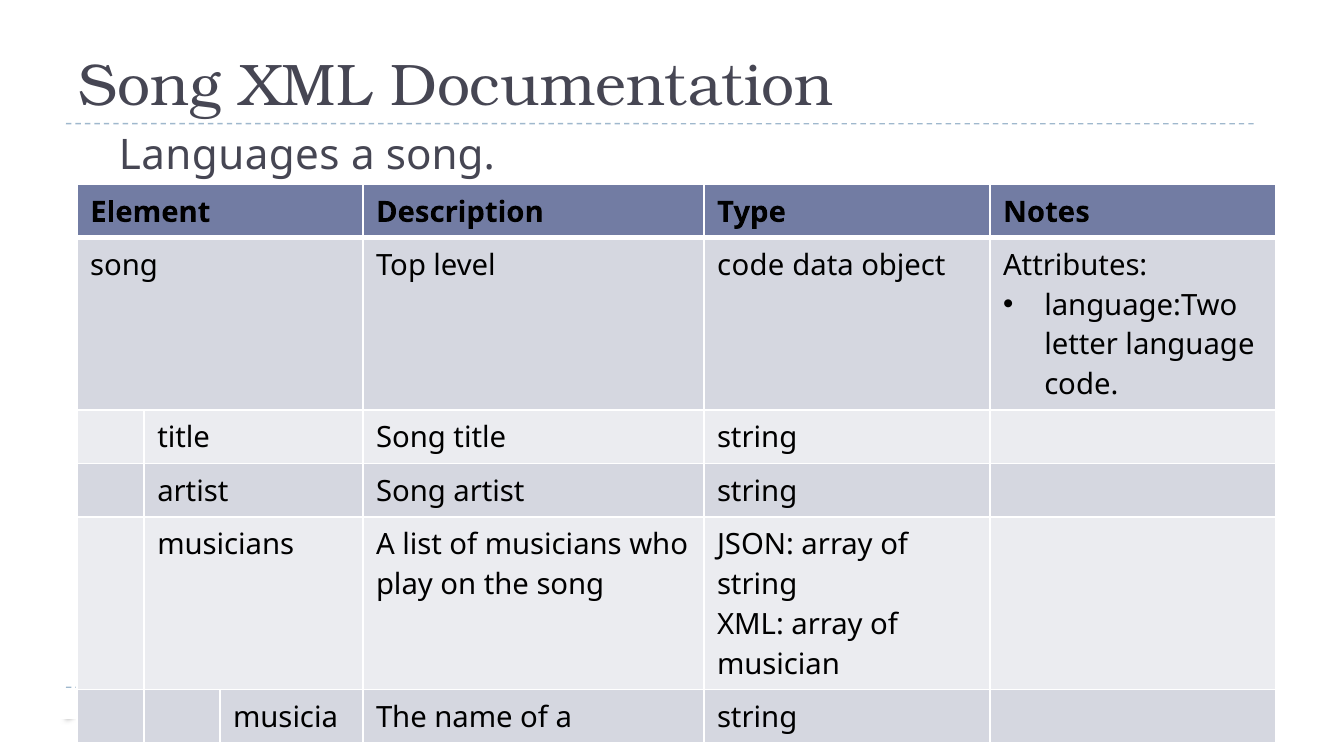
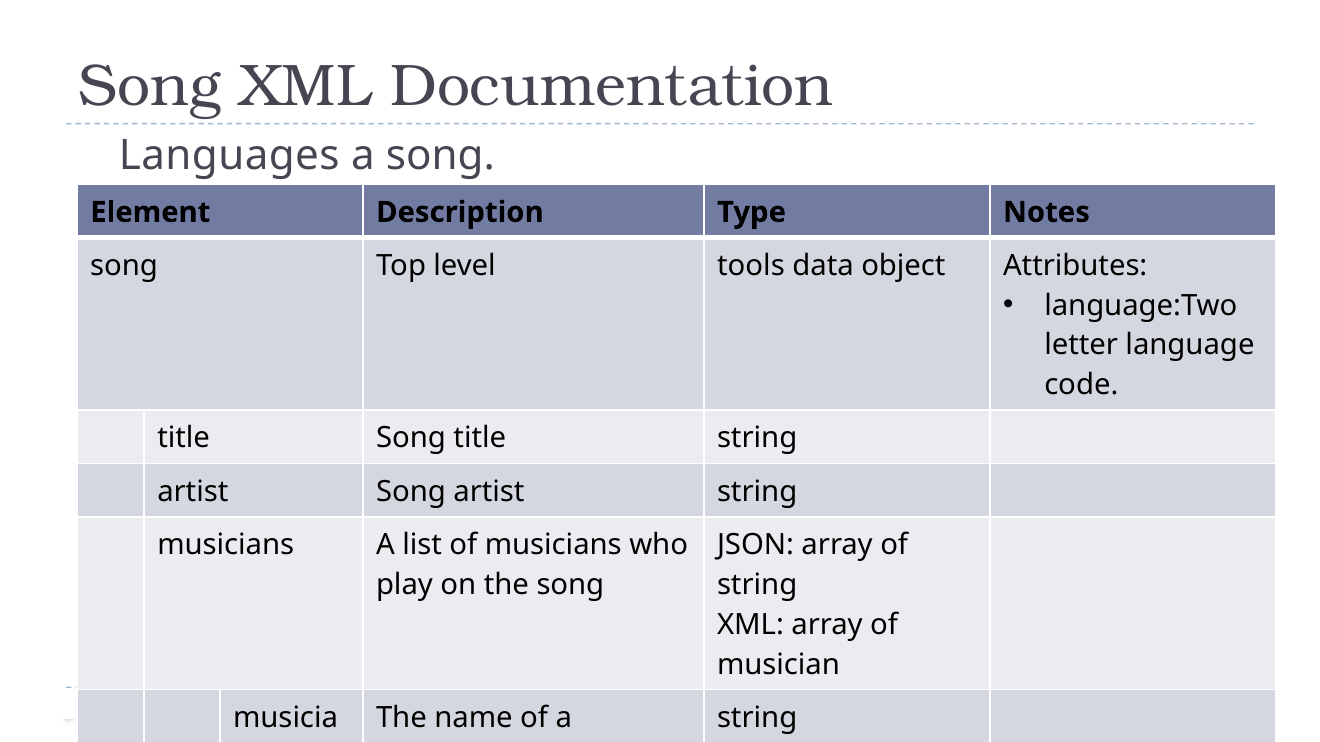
level code: code -> tools (751, 266)
